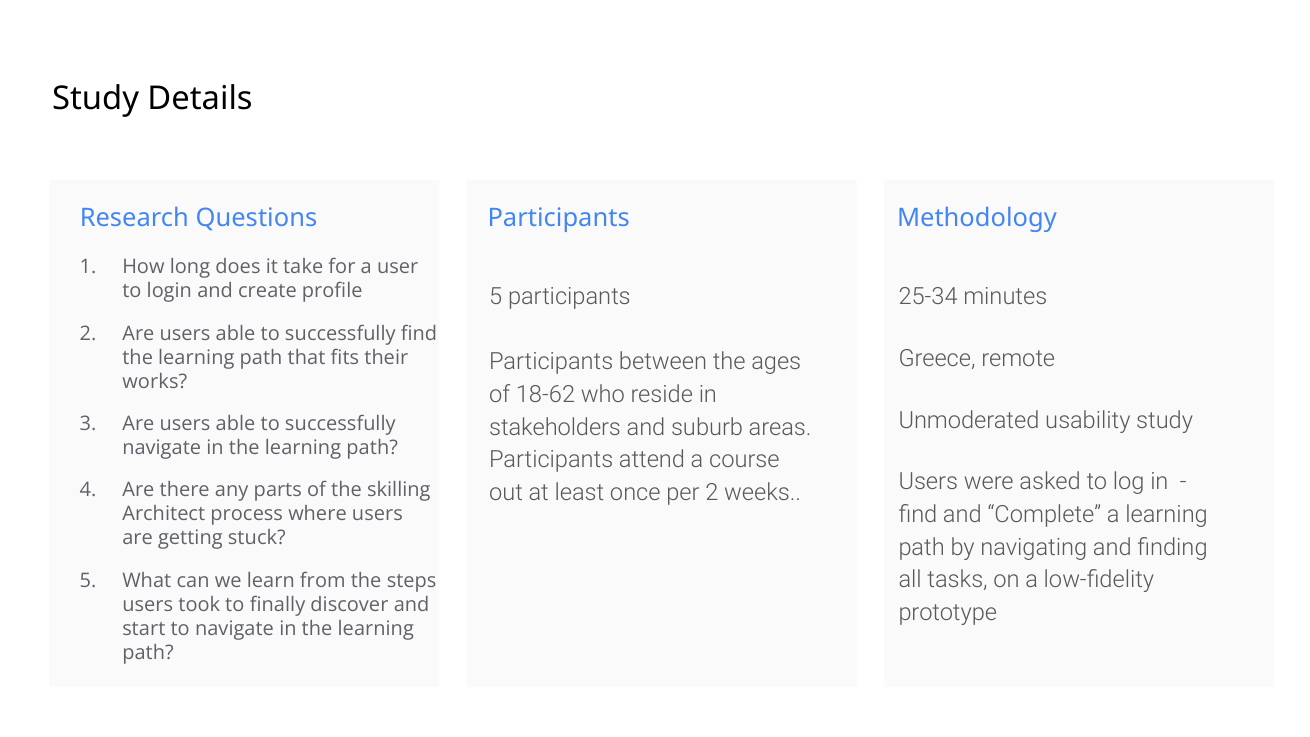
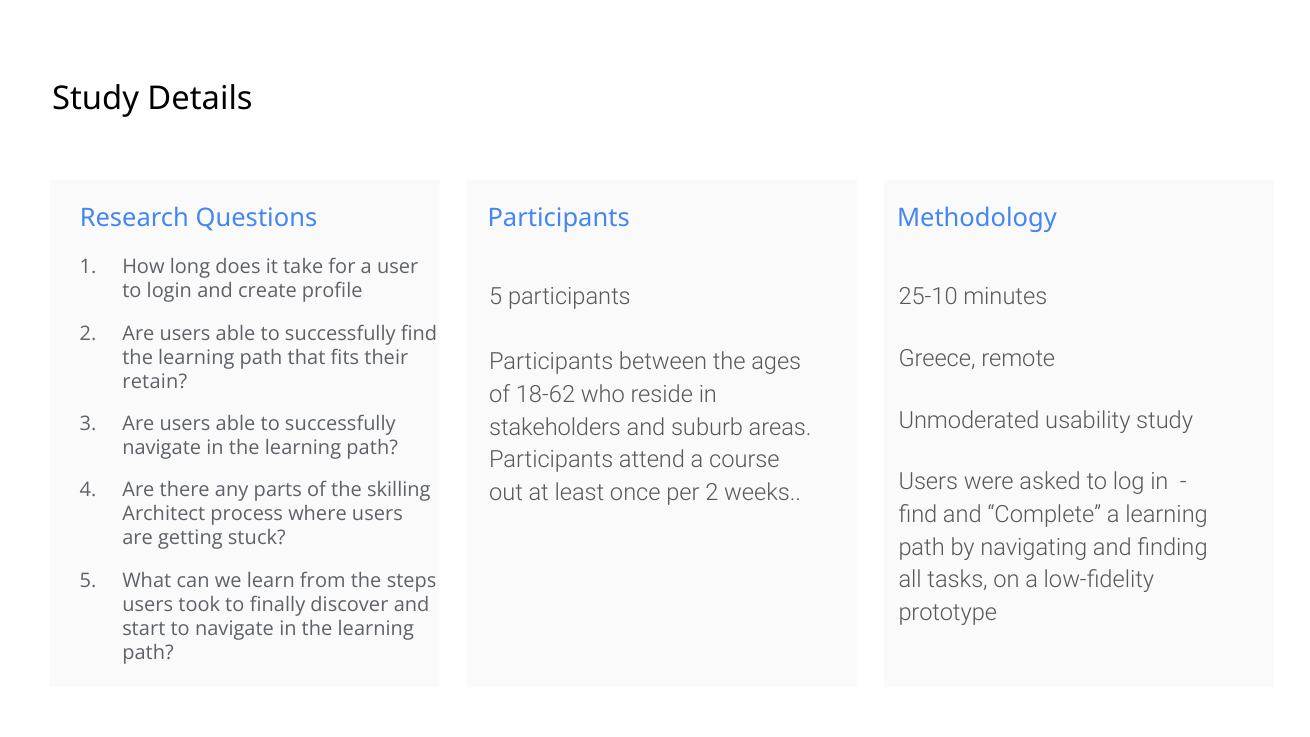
25-34: 25-34 -> 25-10 (928, 297)
works: works -> retain (155, 382)
